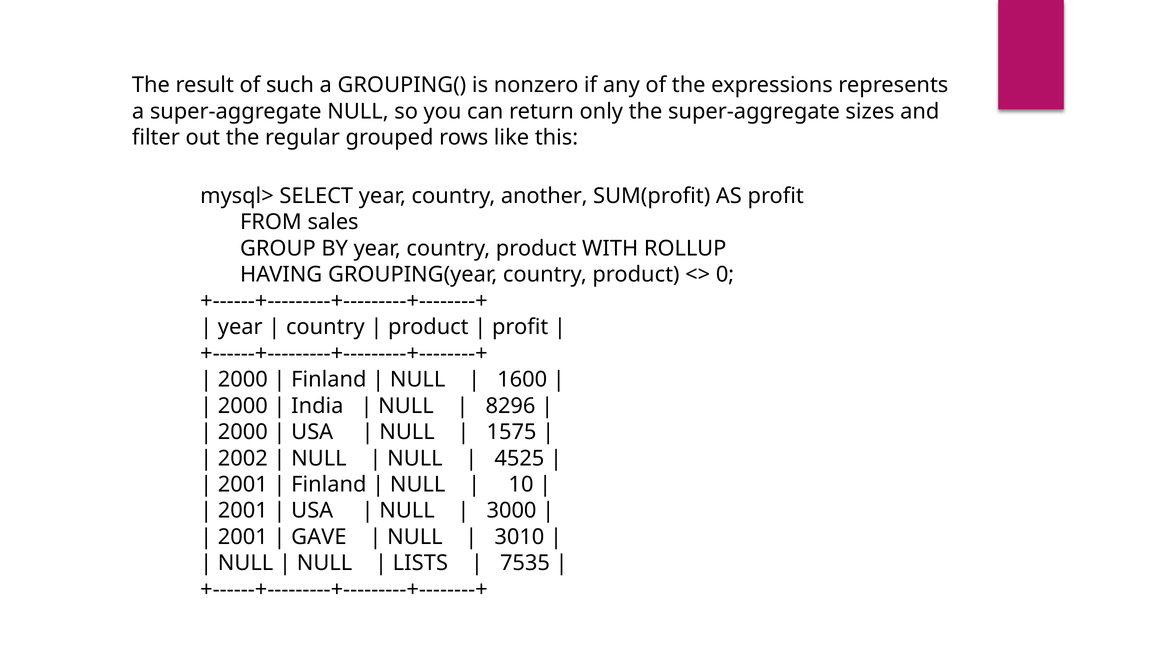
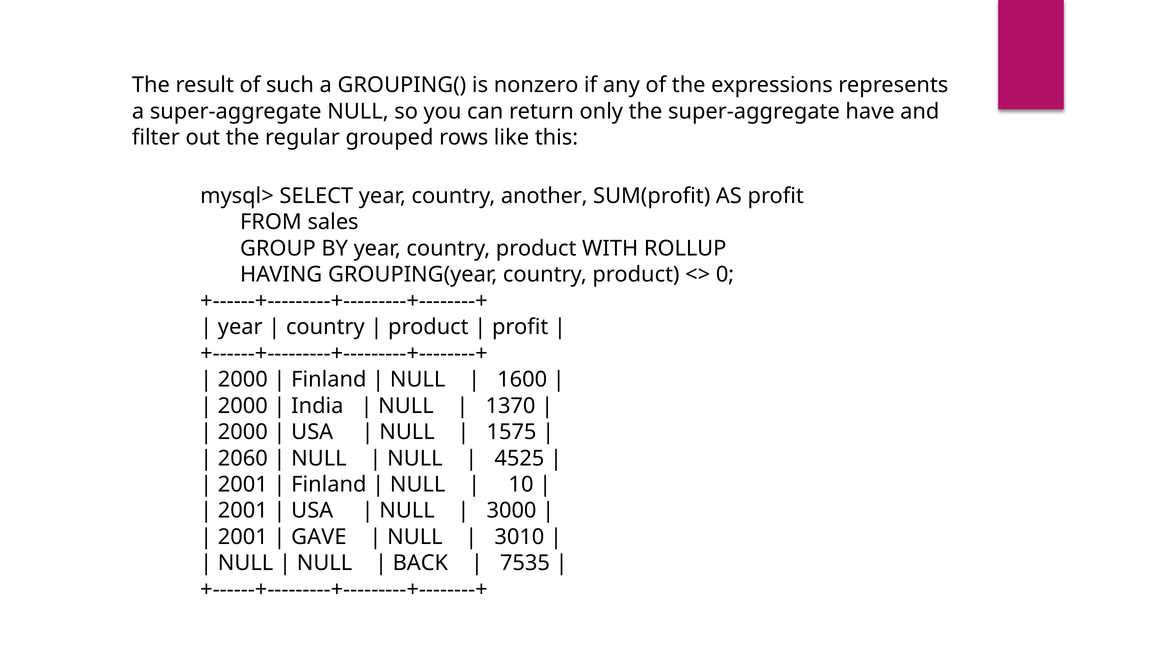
sizes: sizes -> have (870, 111)
8296: 8296 -> 1370 (511, 406)
2002: 2002 -> 2060 (243, 458)
LISTS: LISTS -> BACK (420, 563)
